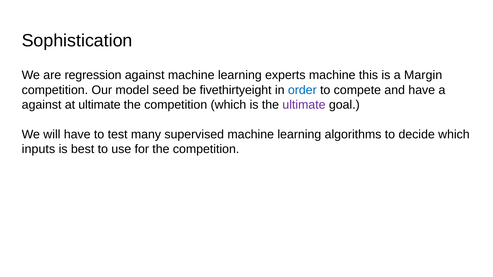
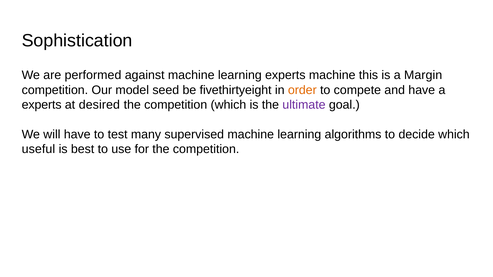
regression: regression -> performed (93, 75)
order colour: blue -> orange (302, 90)
against: against -> experts (42, 105)
at ultimate: ultimate -> desired (99, 105)
inputs: inputs -> useful (38, 149)
